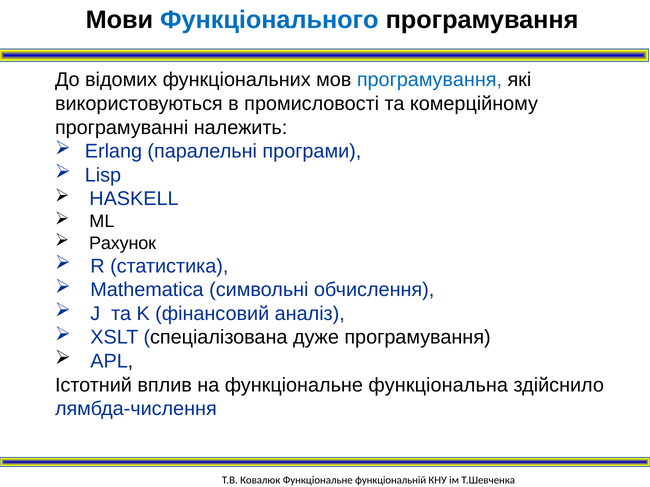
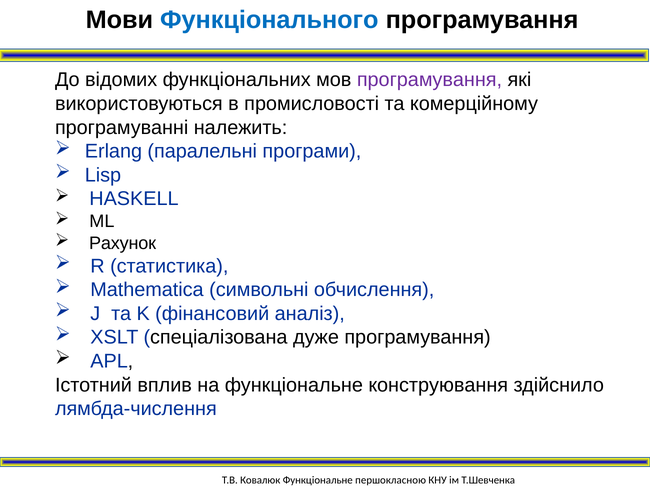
програмування colour: blue -> purple (429, 80)
функціональна: функціональна -> конструювання (438, 385)
функціональній: функціональній -> першокласною (391, 480)
